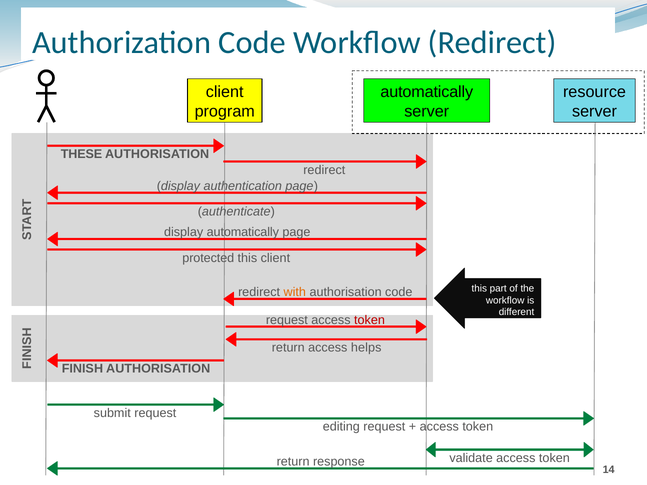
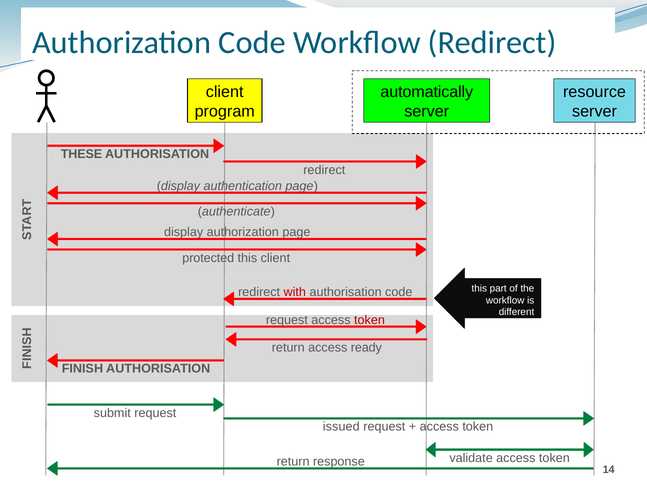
display automatically: automatically -> authorization (243, 232)
with colour: orange -> red (295, 292)
helps: helps -> ready (366, 348)
editing: editing -> issued (341, 427)
